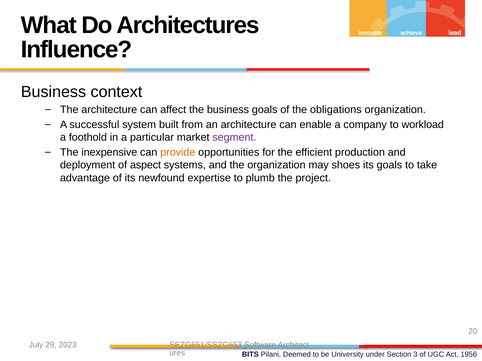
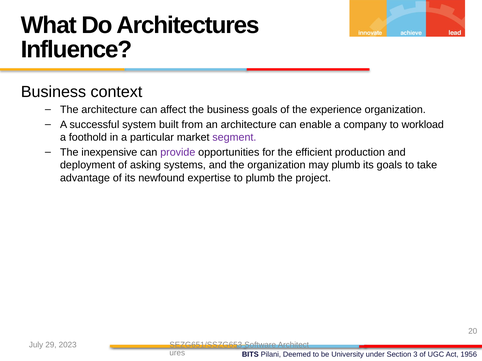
obligations: obligations -> experience (336, 110)
provide colour: orange -> purple (178, 153)
aspect: aspect -> asking (145, 165)
may shoes: shoes -> plumb (346, 165)
